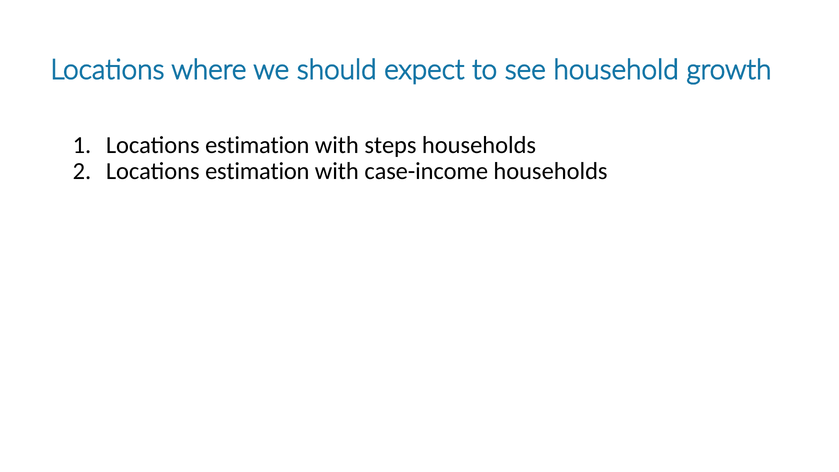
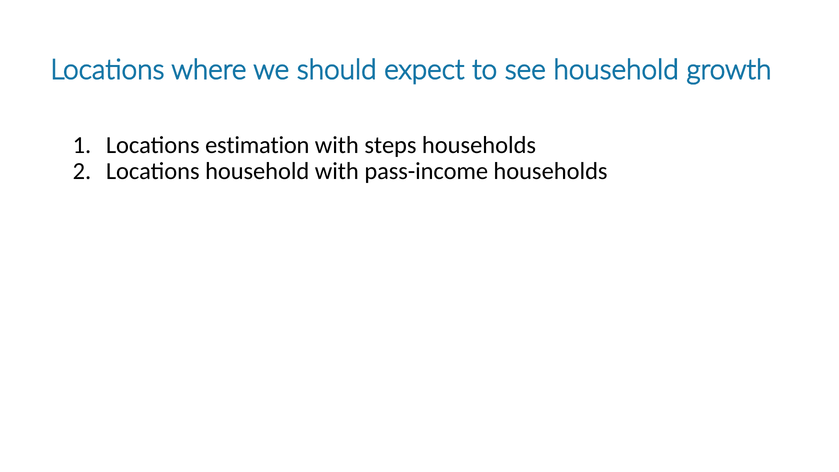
estimation: estimation -> household (257, 171)
case-income: case-income -> pass-income (426, 171)
